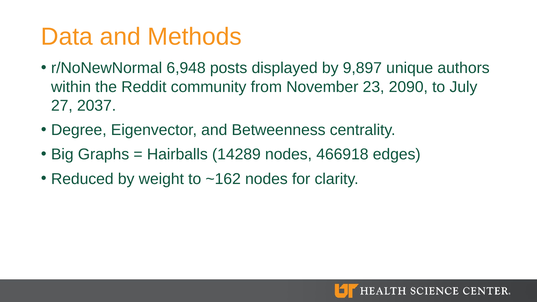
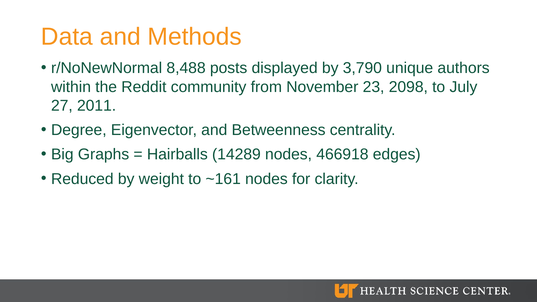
6,948: 6,948 -> 8,488 (186, 68)
9,897: 9,897 -> 3,790 (362, 68)
2090: 2090 -> 2098 (408, 87)
2037: 2037 -> 2011 (97, 106)
~162: ~162 -> ~161 (223, 179)
